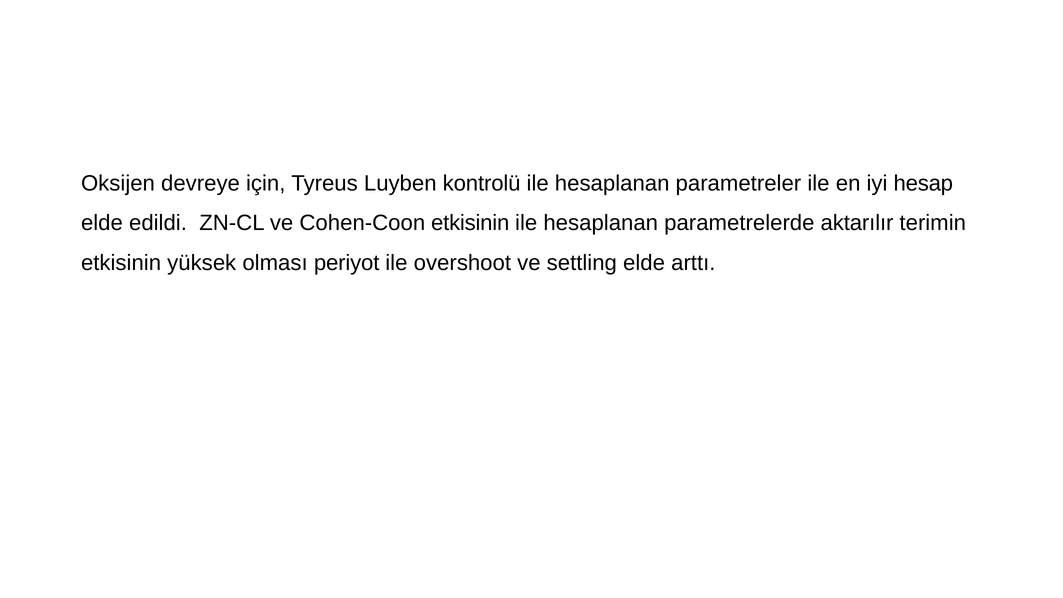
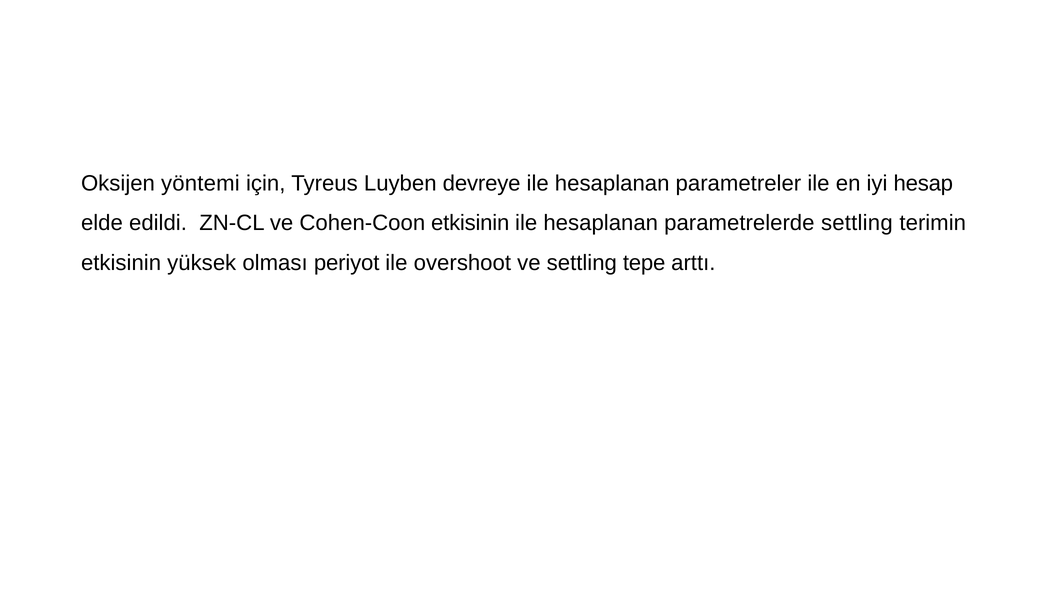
devreye: devreye -> yöntemi (200, 183)
kontrolü: kontrolü -> devreye (482, 183)
parametrelerde aktarılır: aktarılır -> settling (857, 223)
settling elde: elde -> tepe (644, 263)
